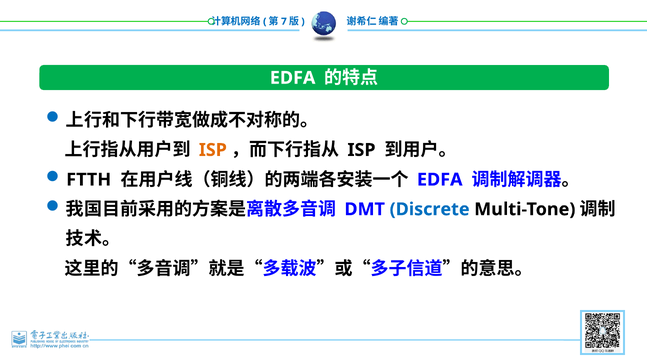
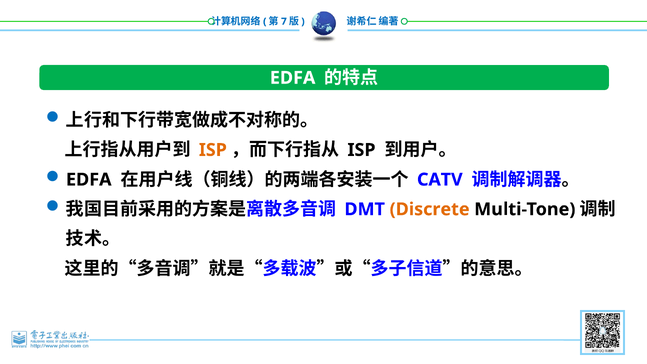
FTTH: FTTH -> EDFA (89, 180)
EDFA: EDFA -> CATV (440, 180)
Discrete colour: blue -> orange (430, 209)
